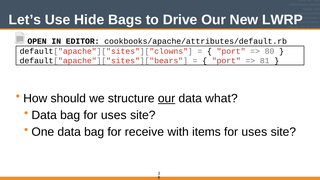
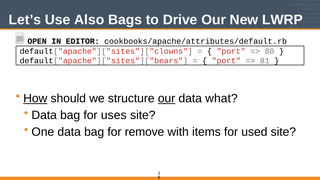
Hide: Hide -> Also (89, 20)
How underline: none -> present (35, 98)
receive: receive -> remove (145, 132)
items for uses: uses -> used (254, 132)
